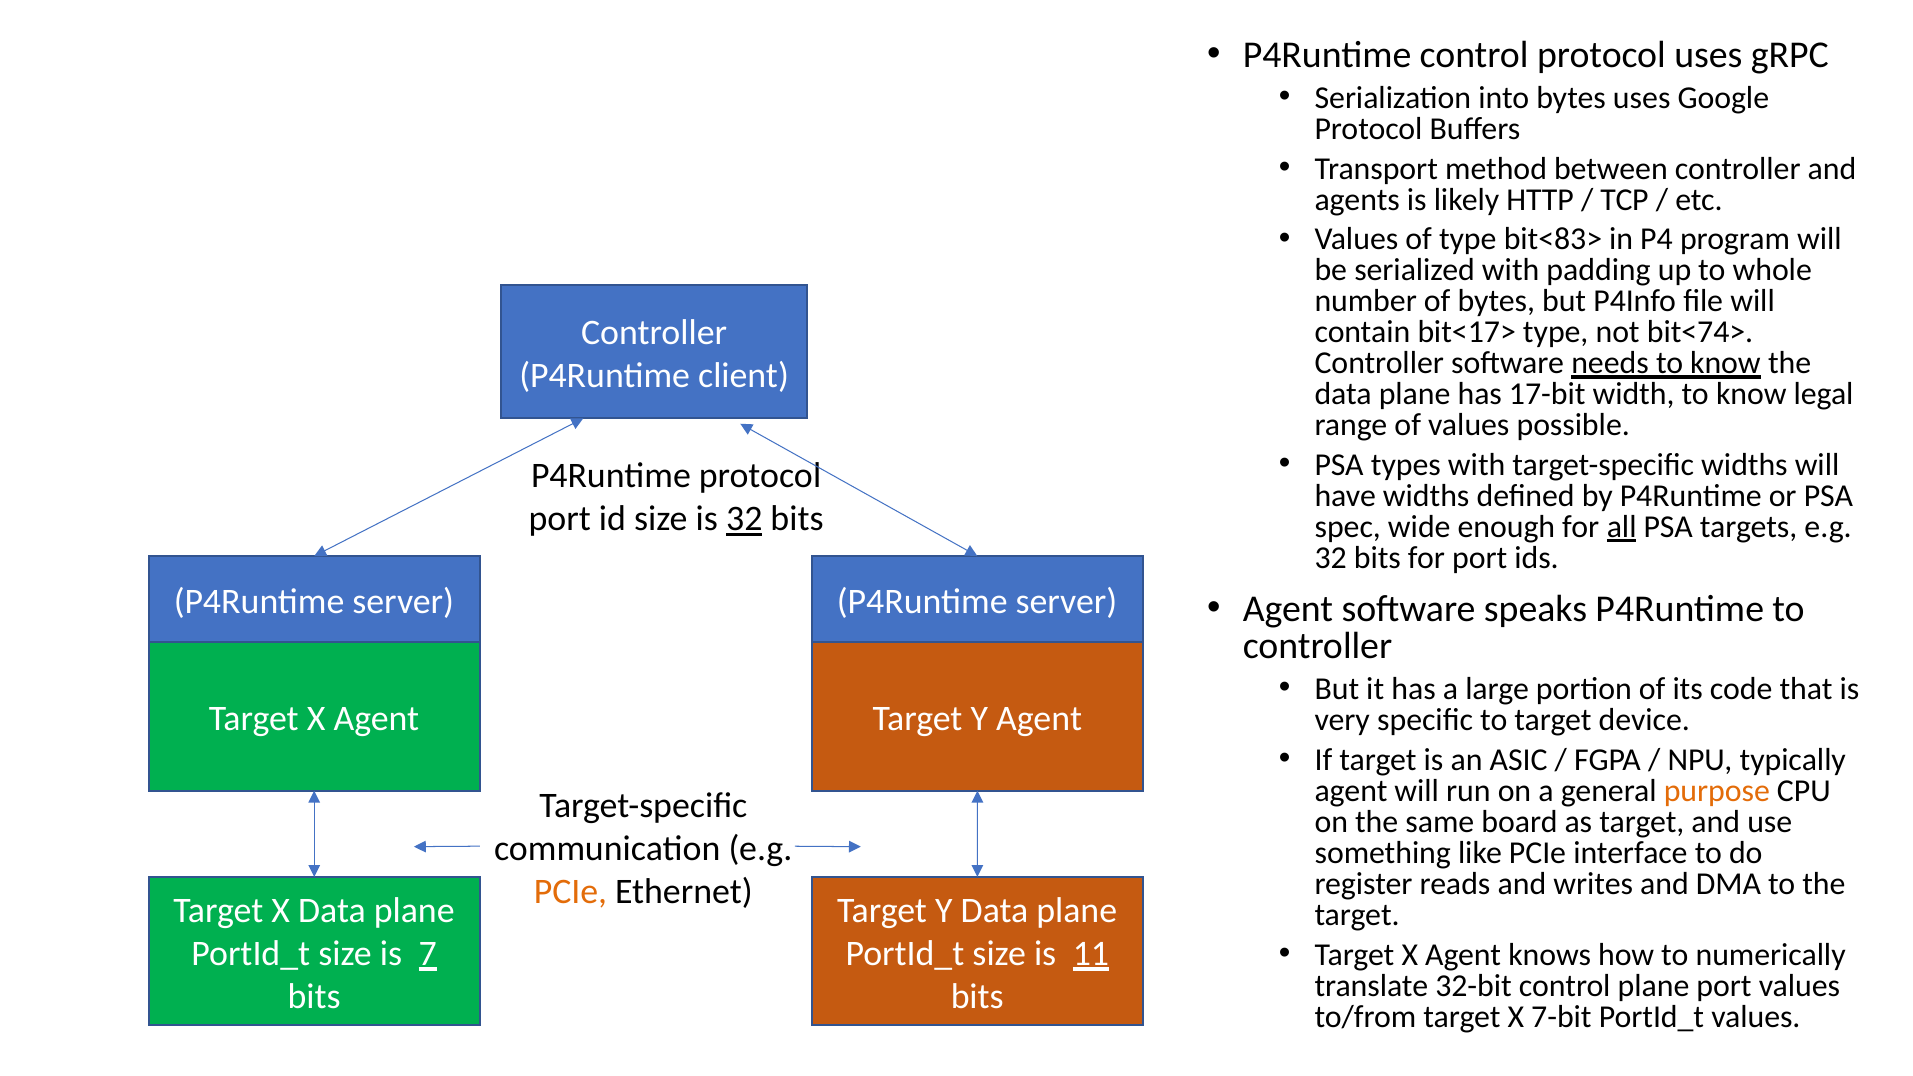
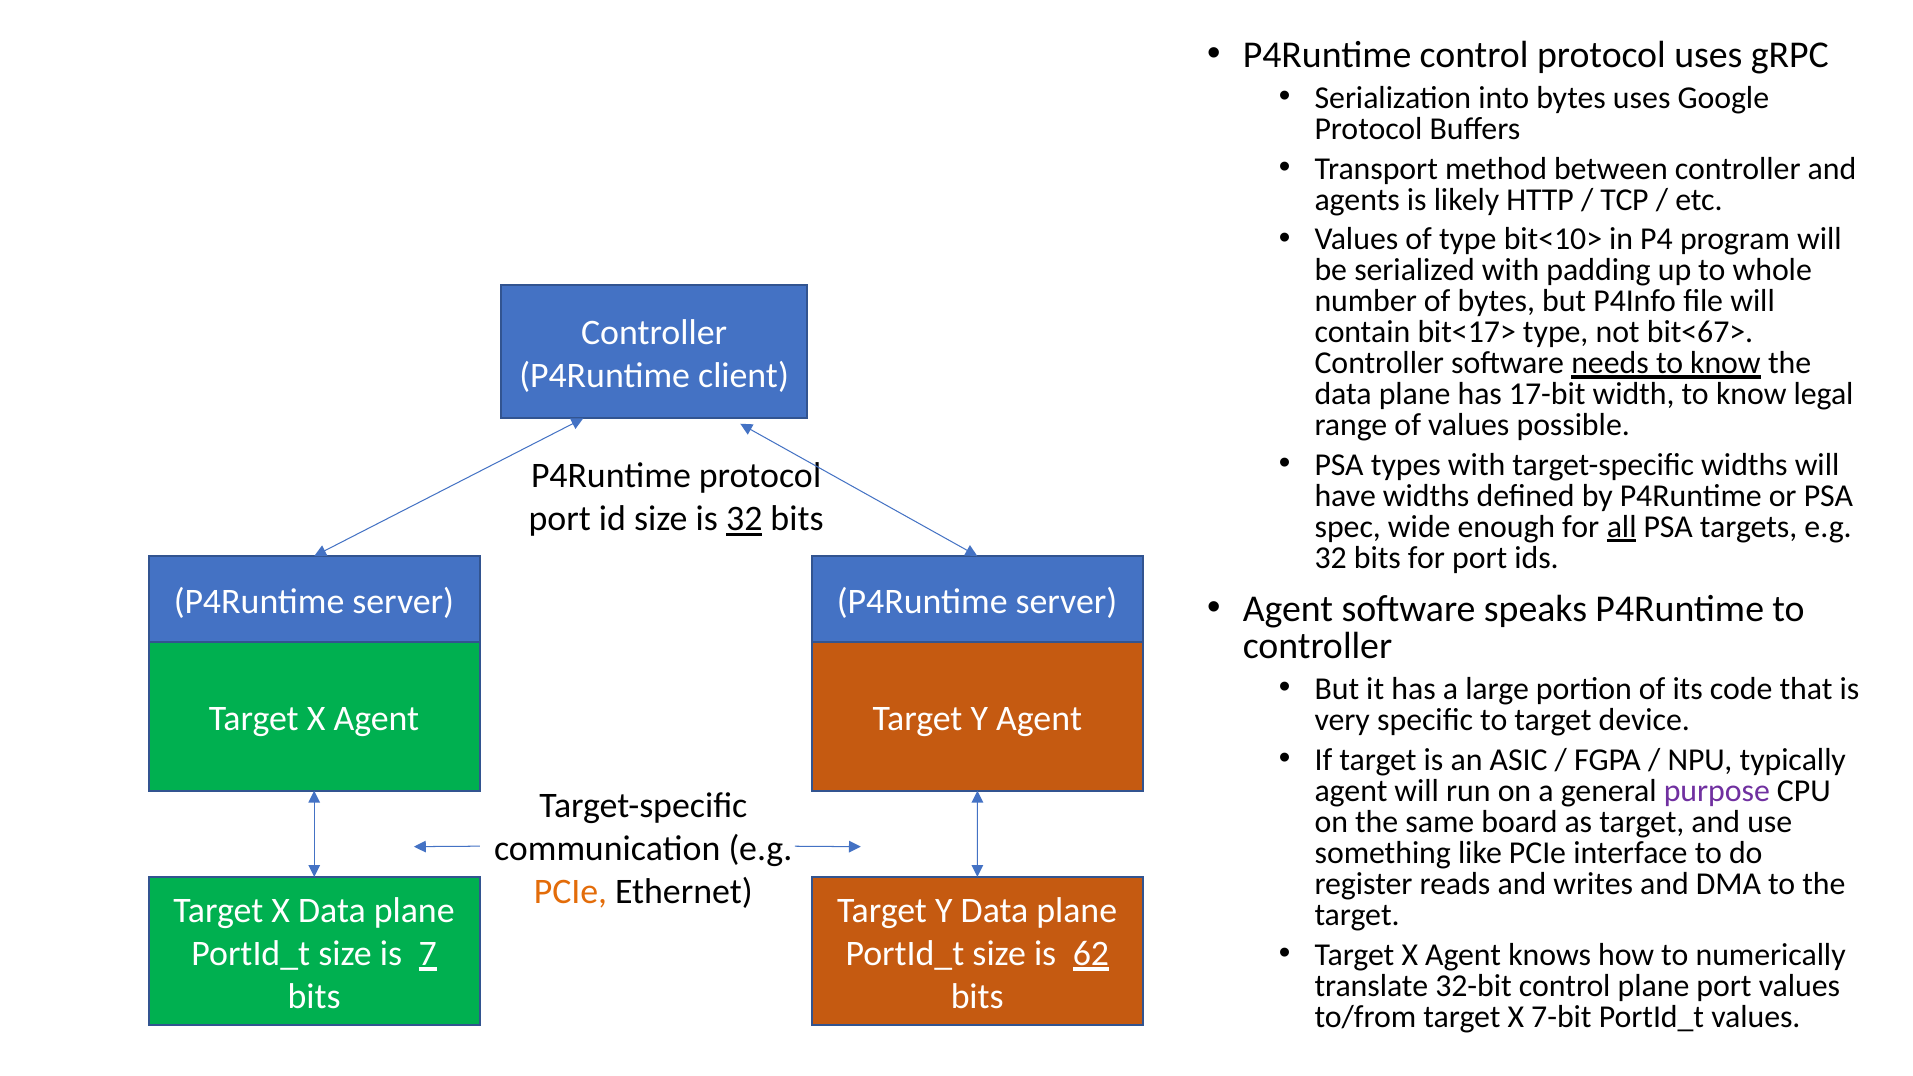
bit<83>: bit<83> -> bit<10> (1553, 239)
bit<74>: bit<74> -> bit<67> (1700, 332)
purpose colour: orange -> purple (1717, 791)
11: 11 -> 62 (1091, 954)
